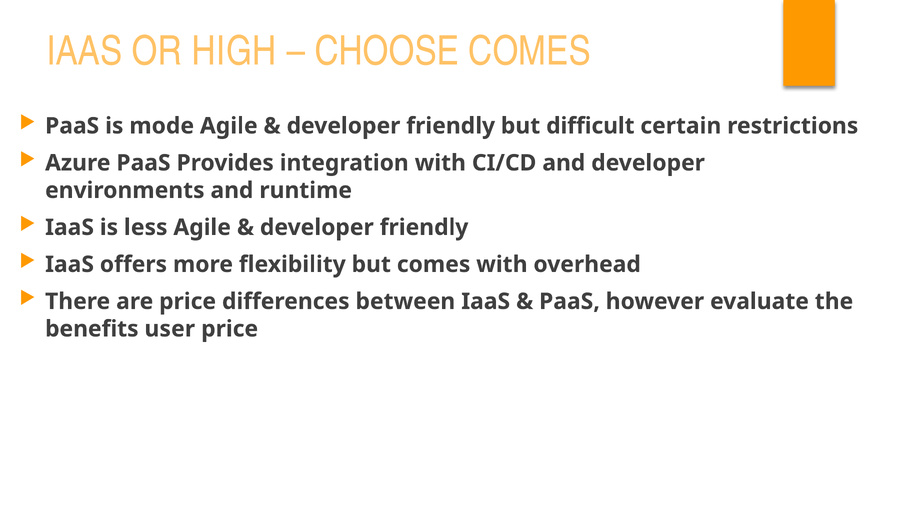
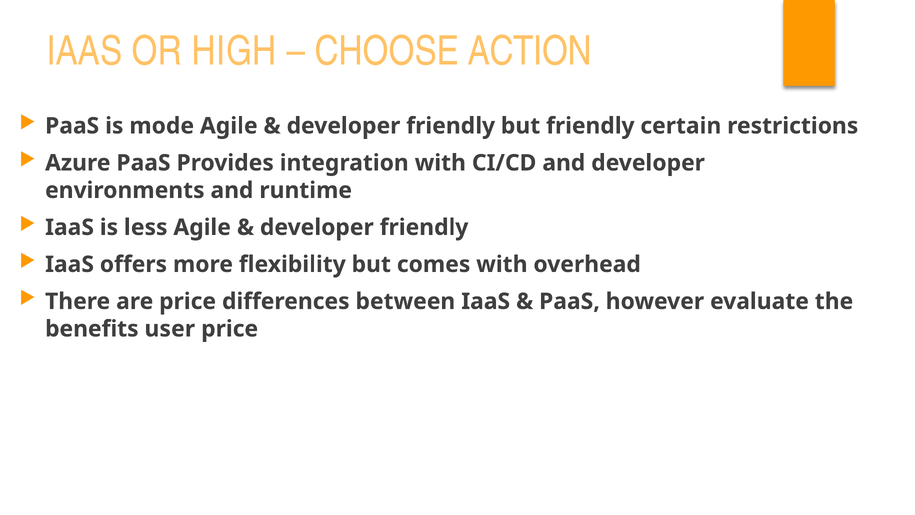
CHOOSE COMES: COMES -> ACTION (530, 51)
but difficult: difficult -> friendly (590, 126)
